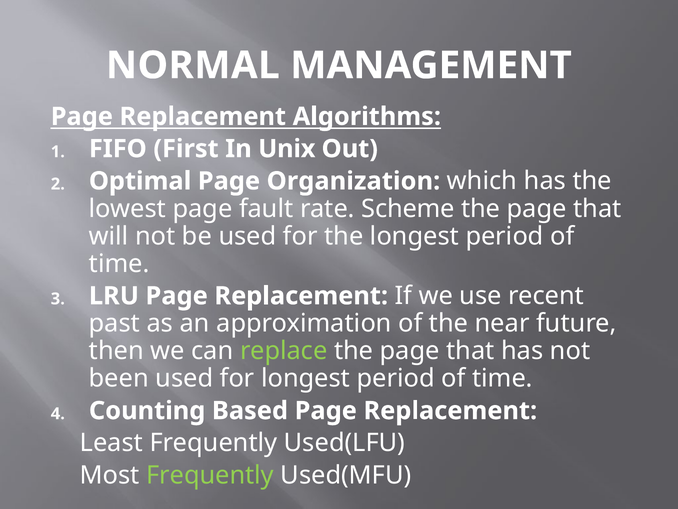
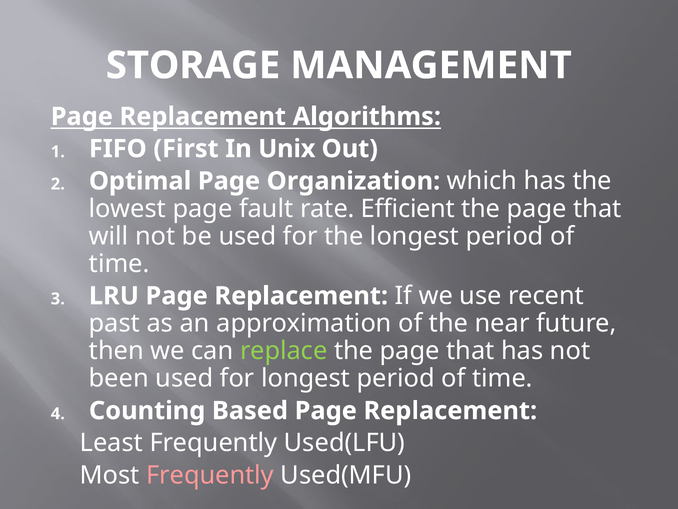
NORMAL: NORMAL -> STORAGE (193, 65)
Scheme: Scheme -> Efficient (408, 208)
Frequently colour: light green -> pink (210, 475)
